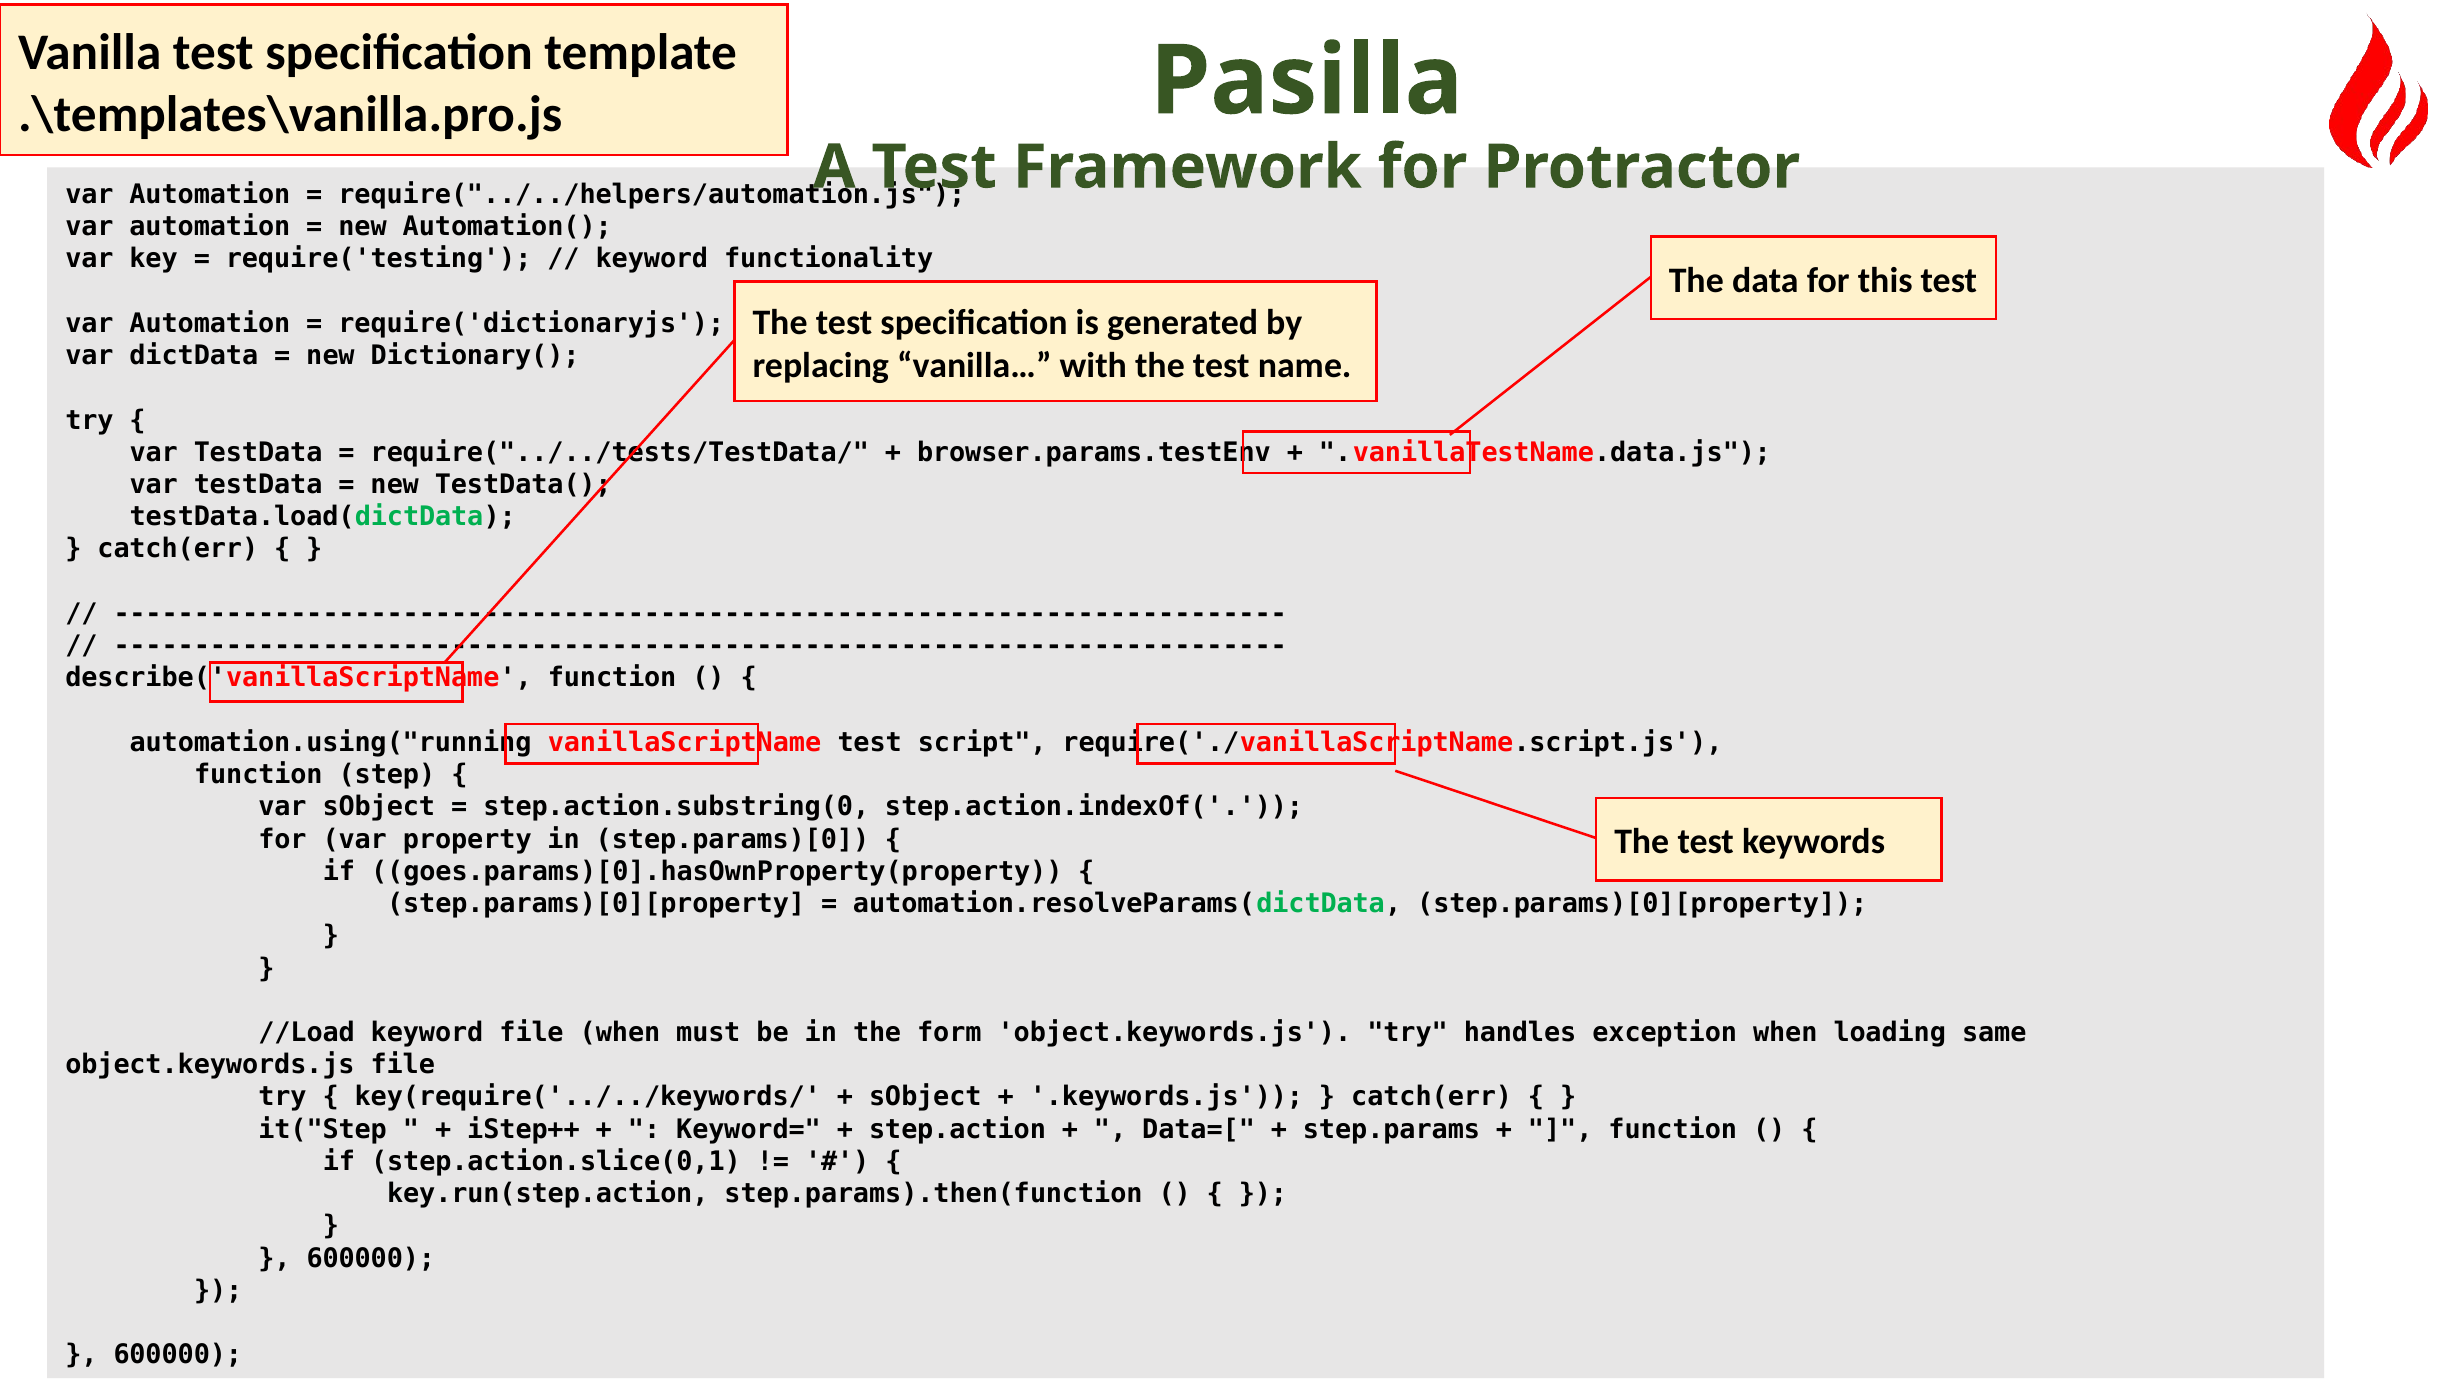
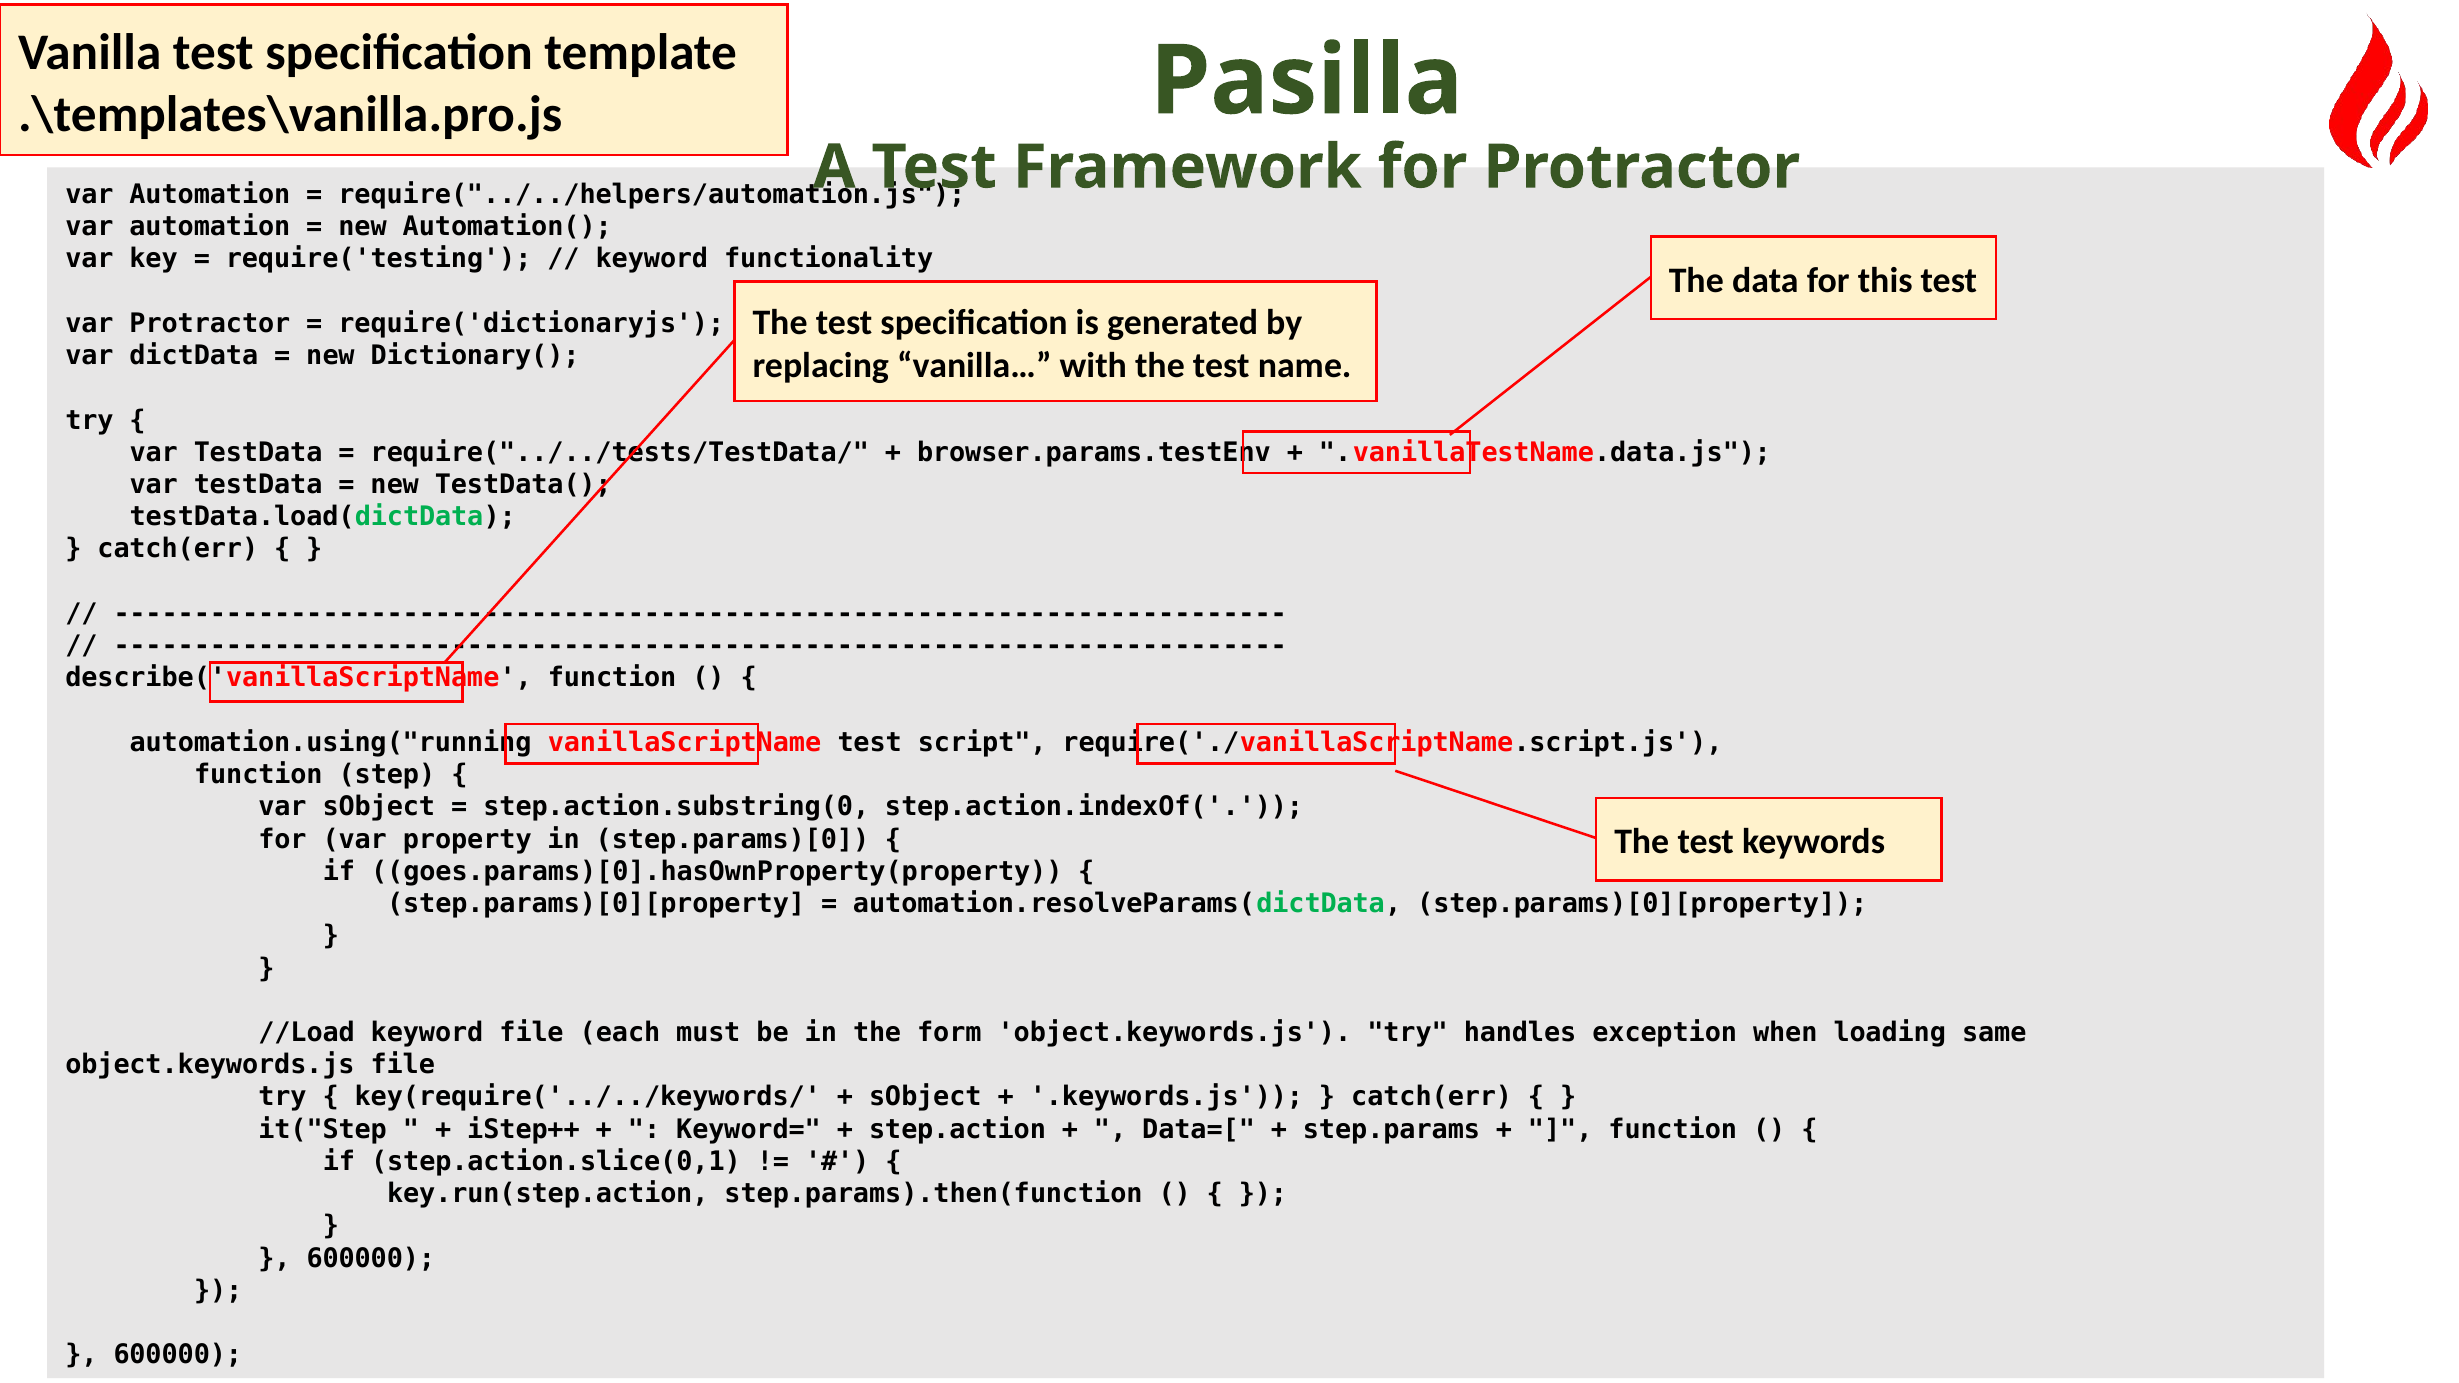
Automation: Automation -> Protractor (210, 324)
file when: when -> each (620, 1033)
